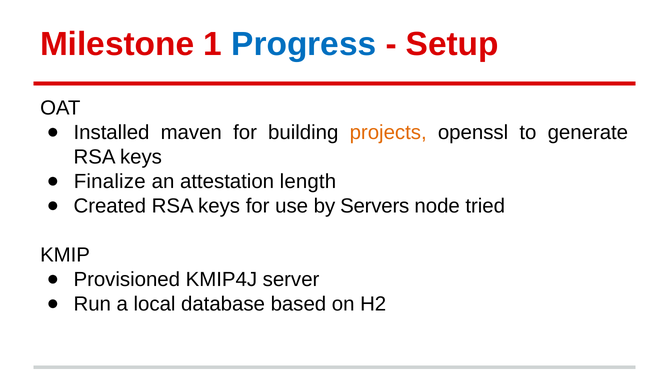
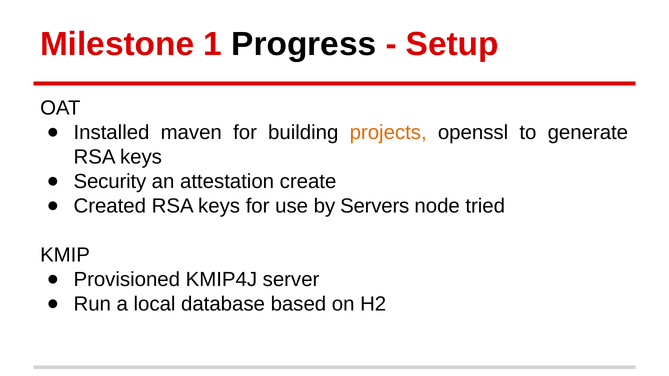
Progress colour: blue -> black (304, 44)
Finalize: Finalize -> Security (110, 182)
length: length -> create (308, 182)
